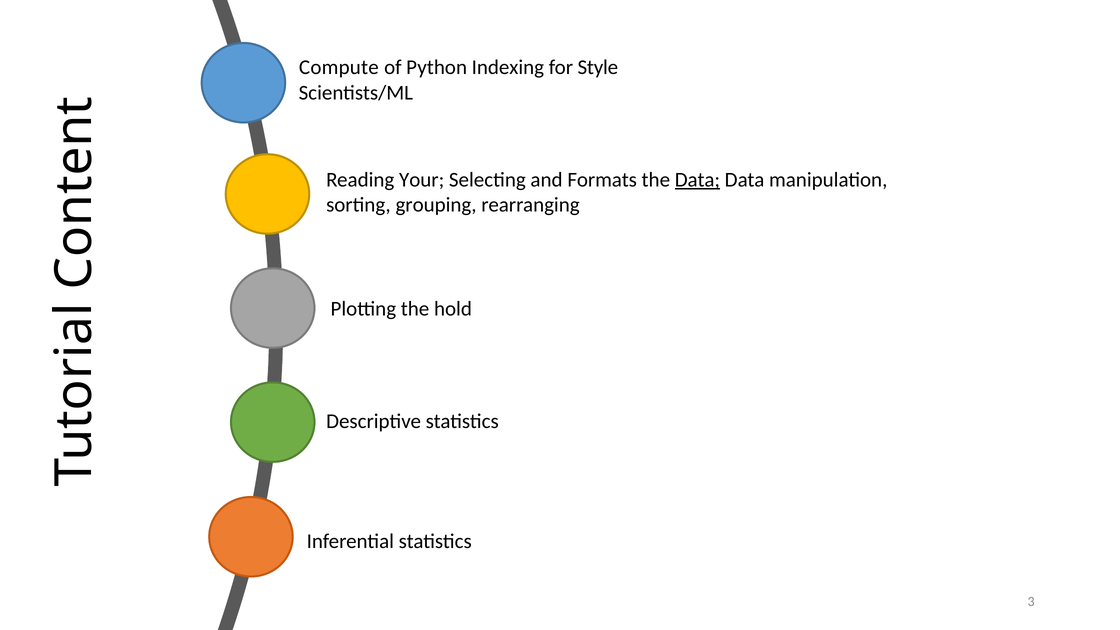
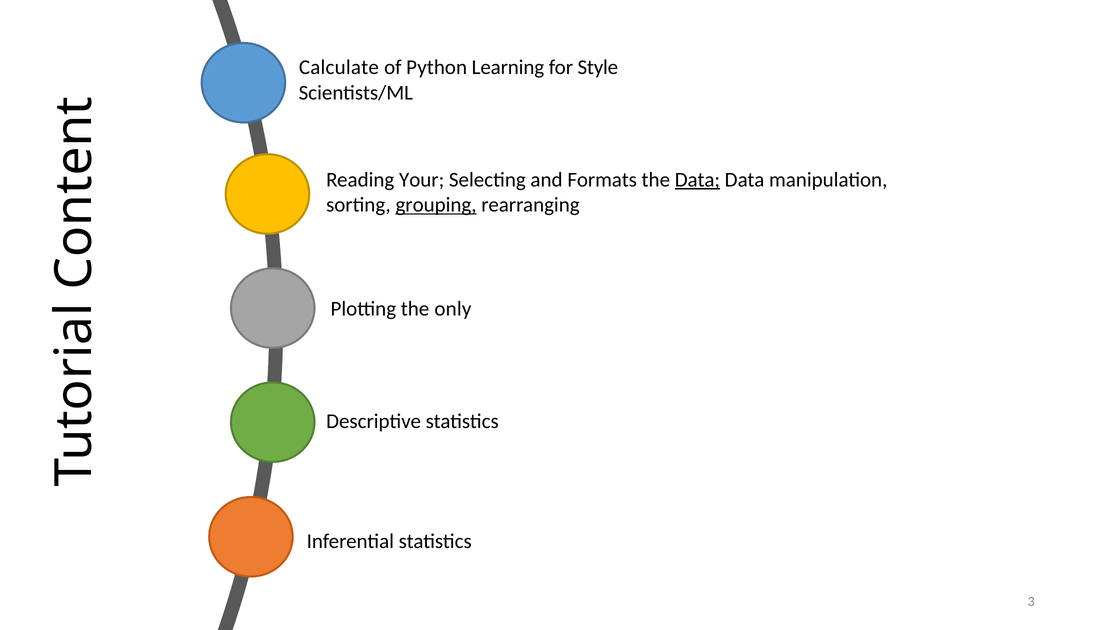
Compute: Compute -> Calculate (339, 67)
Indexing: Indexing -> Learning (508, 67)
grouping underline: none -> present (436, 205)
hold: hold -> only (453, 309)
